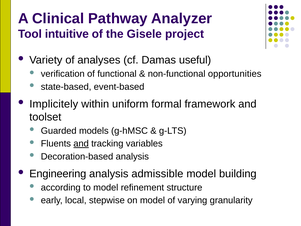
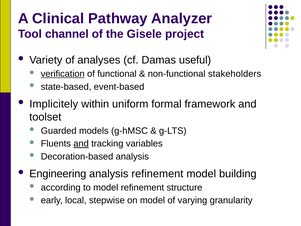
intuitive: intuitive -> channel (67, 34)
verification underline: none -> present (63, 74)
opportunities: opportunities -> stakeholders (235, 74)
analysis admissible: admissible -> refinement (157, 174)
